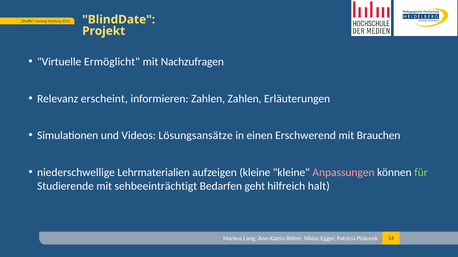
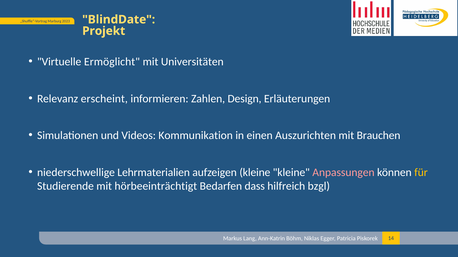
Nachzufragen: Nachzufragen -> Universitäten (192, 62)
Zahlen Zahlen: Zahlen -> Design (245, 99)
Lösungsansätze: Lösungsansätze -> Kommunikation (196, 136)
Erschwerend: Erschwerend -> Auszurichten (306, 136)
für colour: light green -> yellow (421, 173)
sehbeeinträchtigt: sehbeeinträchtigt -> hörbeeinträchtigt (156, 187)
geht: geht -> dass (255, 187)
halt: halt -> bzgl (319, 187)
